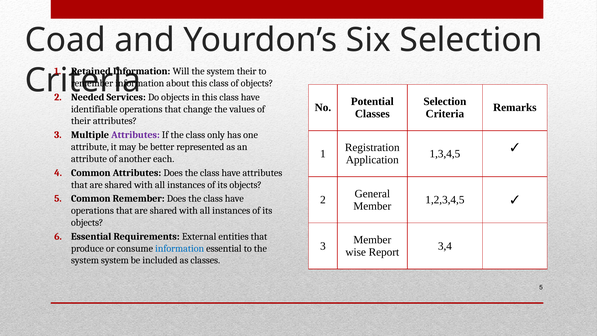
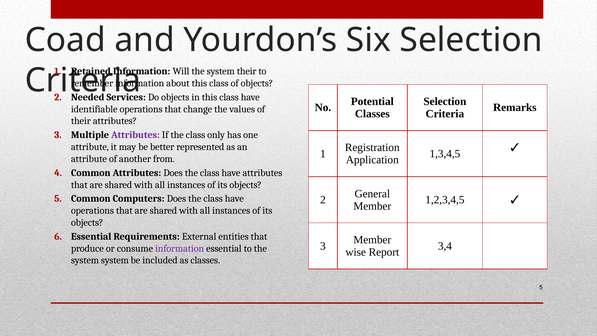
each: each -> from (164, 159)
Common Remember: Remember -> Computers (139, 199)
information colour: blue -> purple (180, 248)
